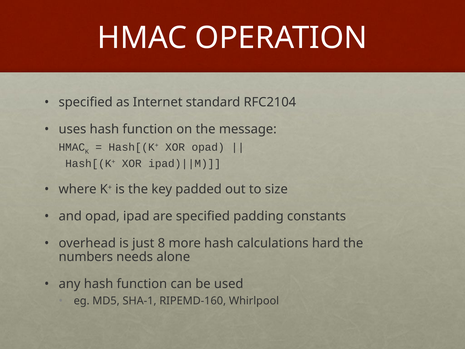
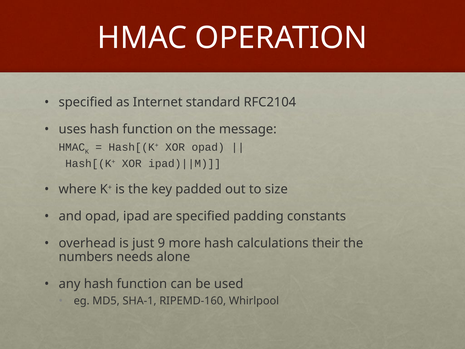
8: 8 -> 9 (161, 243)
hard: hard -> their (326, 243)
